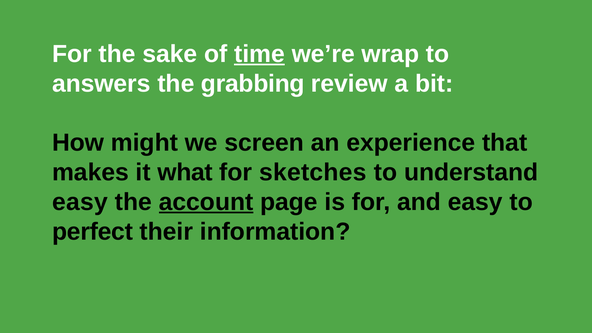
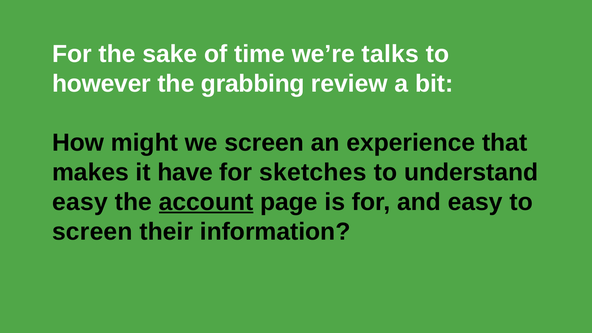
time underline: present -> none (259, 54)
wrap: wrap -> talks (390, 54)
answers: answers -> however (101, 84)
what: what -> have (185, 172)
perfect: perfect -> screen (92, 232)
